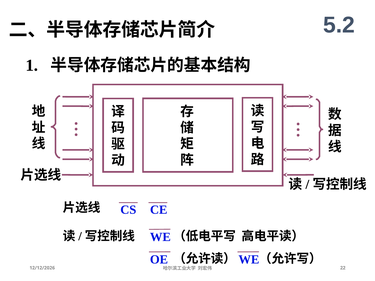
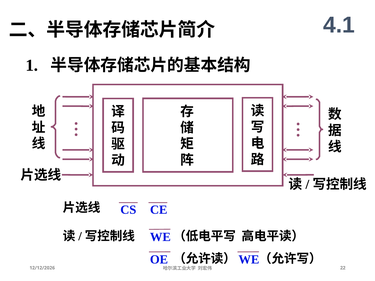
5.2: 5.2 -> 4.1 (339, 25)
